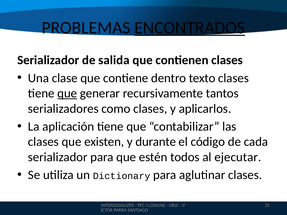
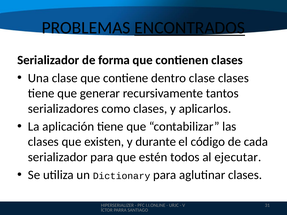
salida: salida -> forma (114, 60)
dentro texto: texto -> clase (202, 78)
que underline: present -> none (67, 93)
